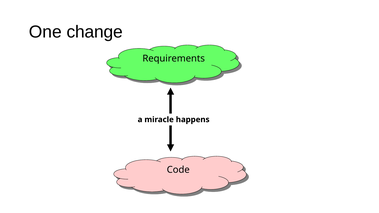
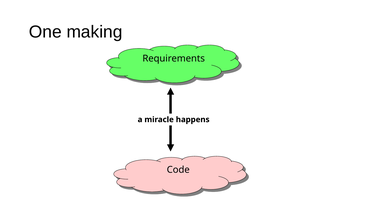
change: change -> making (95, 32)
